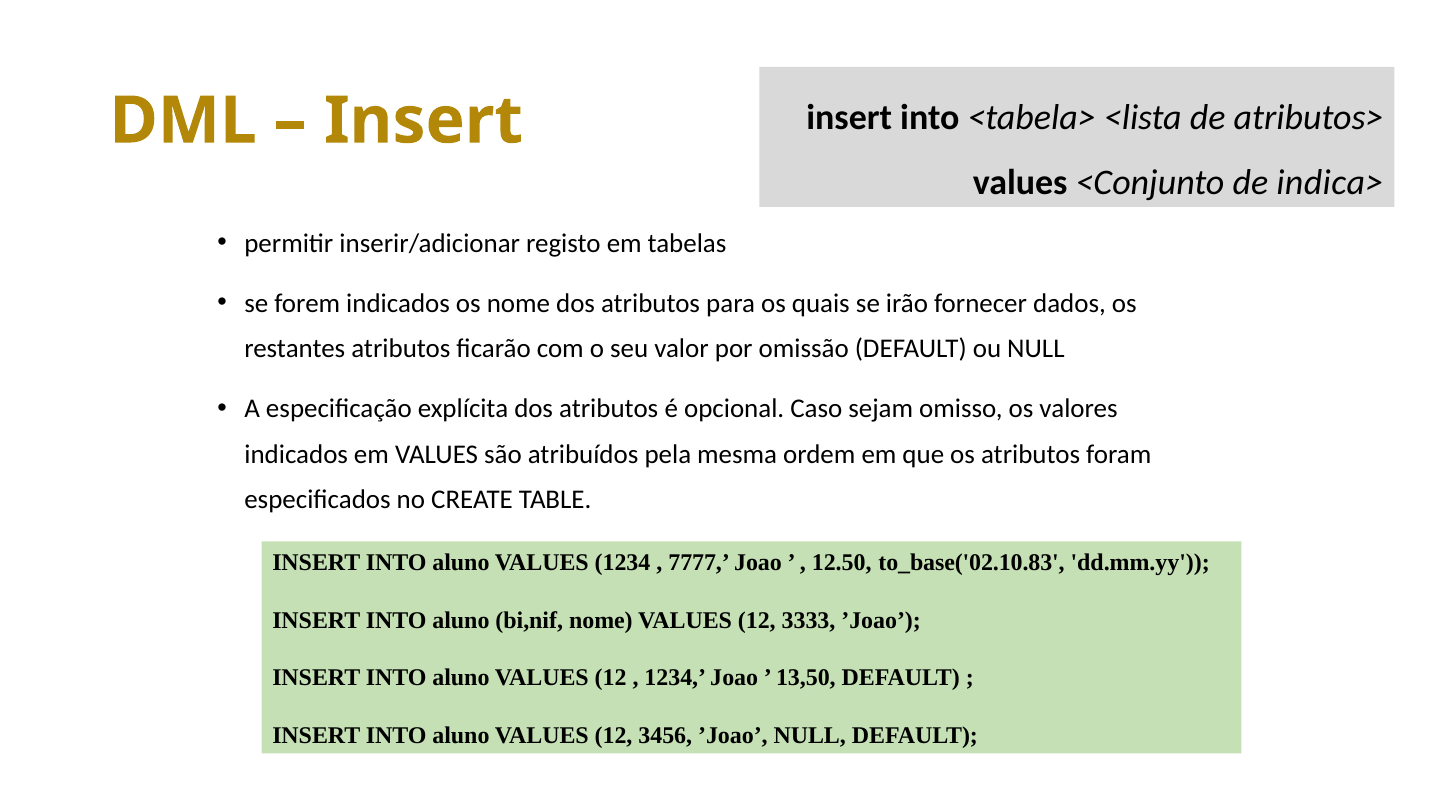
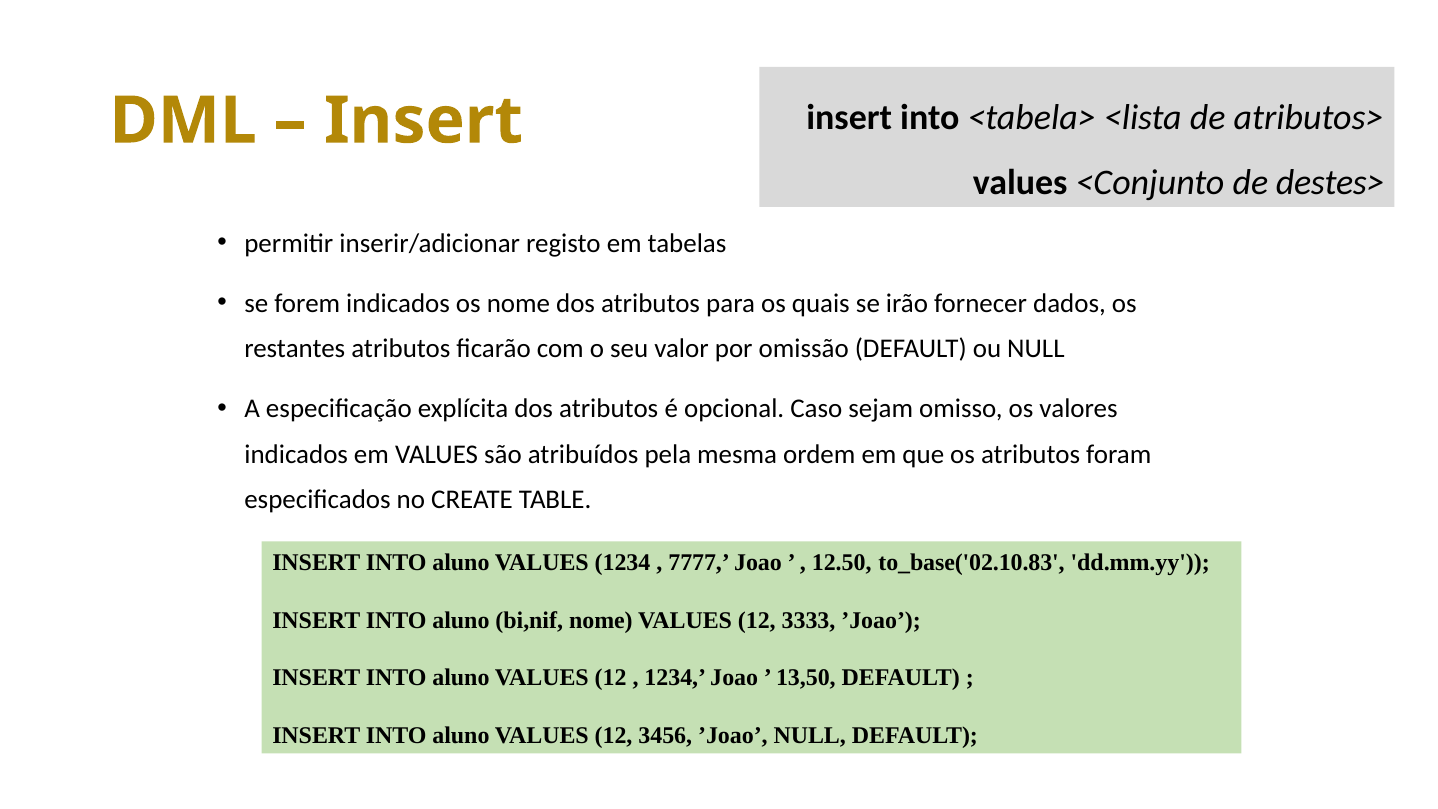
indica>: indica> -> destes> (1330, 182)
